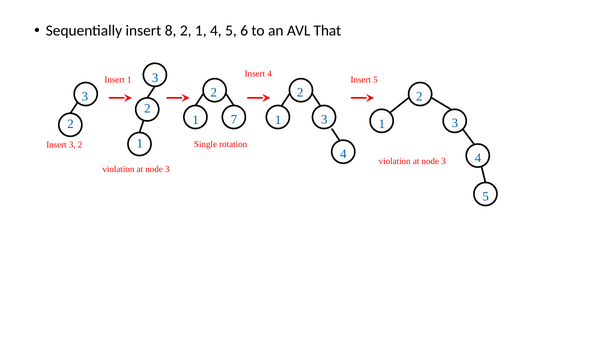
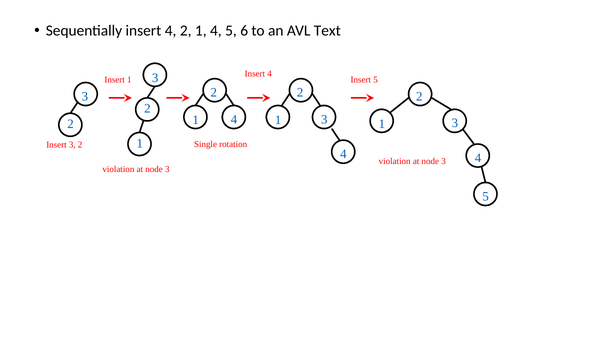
Sequentially insert 8: 8 -> 4 (171, 31)
That: That -> Text (327, 31)
7: 7 -> 4 (234, 119)
